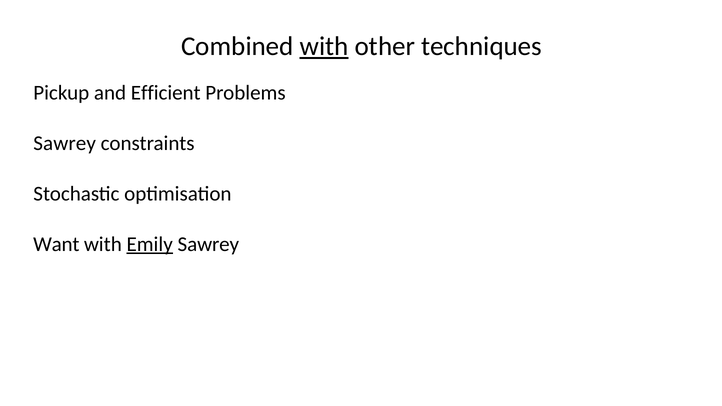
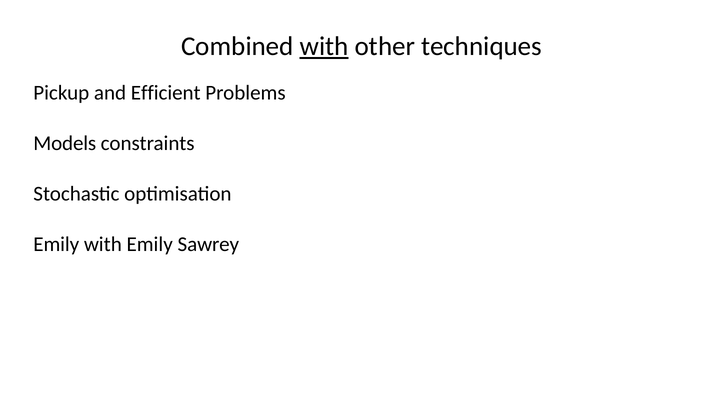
Sawrey: Sawrey -> Models (65, 143)
Want: Want -> Emily (56, 244)
Emily underline: present -> none (150, 244)
